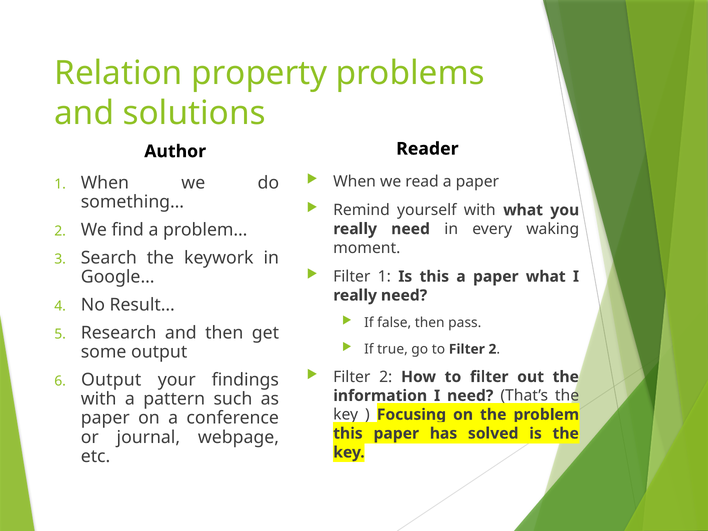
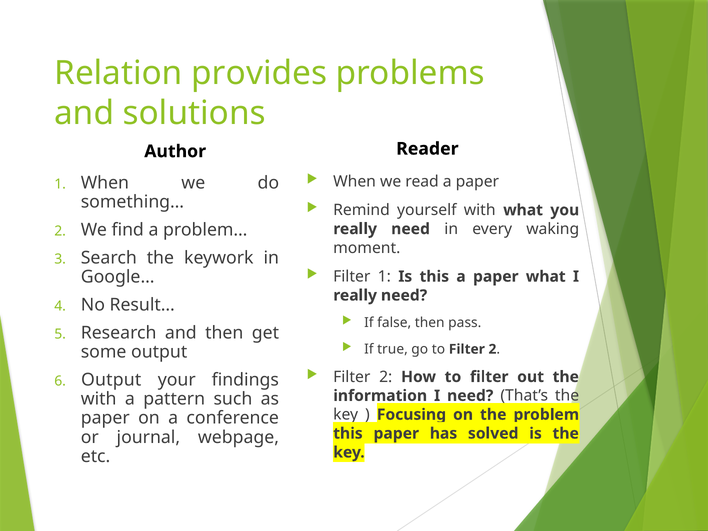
property: property -> provides (259, 73)
